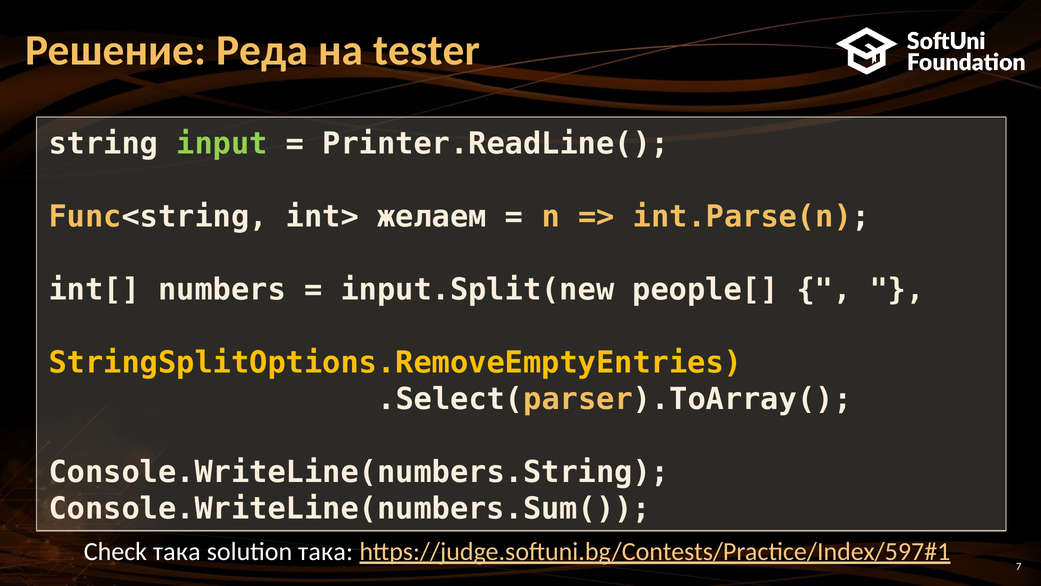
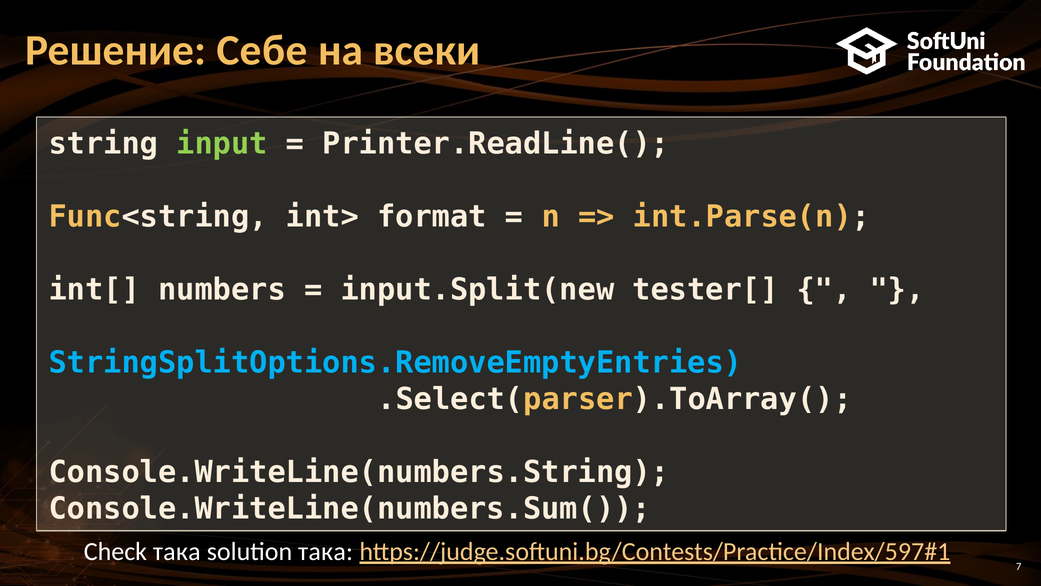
Реда: Реда -> Себе (262, 51)
tester: tester -> всеки (427, 51)
желаем: желаем -> format (432, 217)
people[: people[ -> tester[ (705, 289)
StringSplitOptions.RemoveEmptyEntries colour: yellow -> light blue (395, 362)
